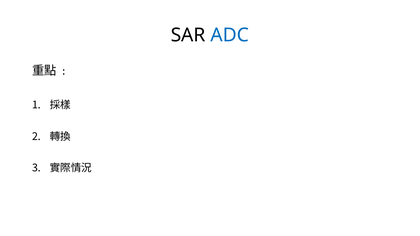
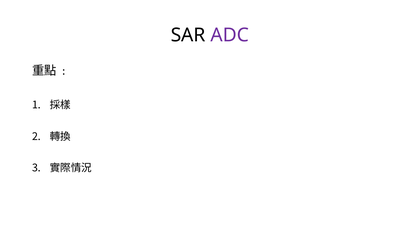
ADC colour: blue -> purple (230, 35)
